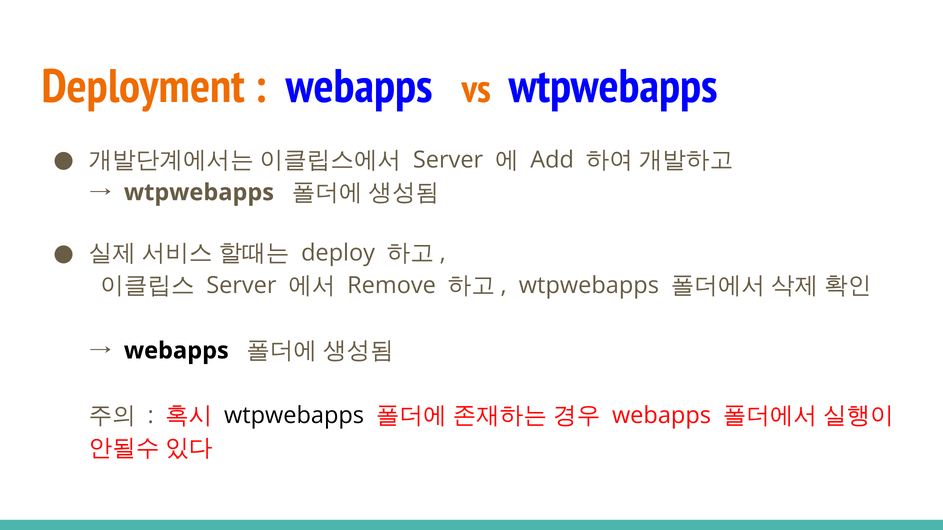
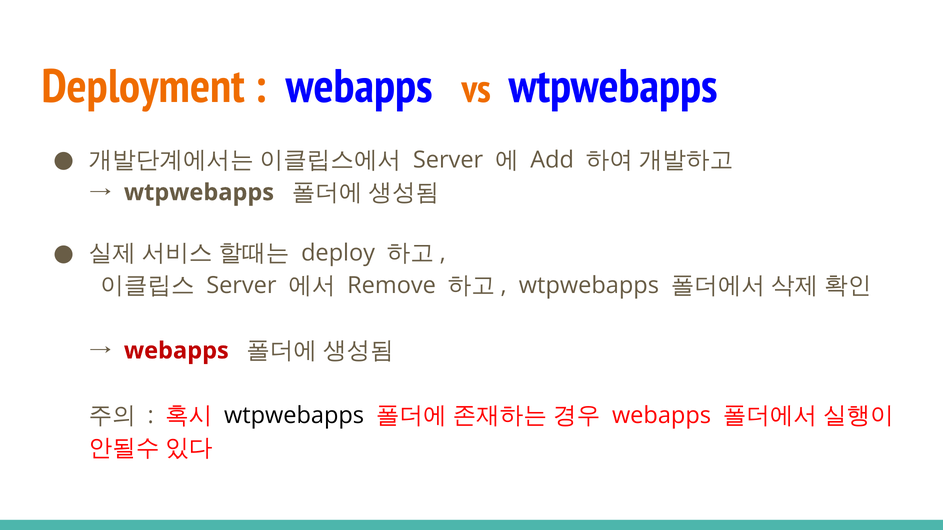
webapps colour: black -> red (176, 351)
